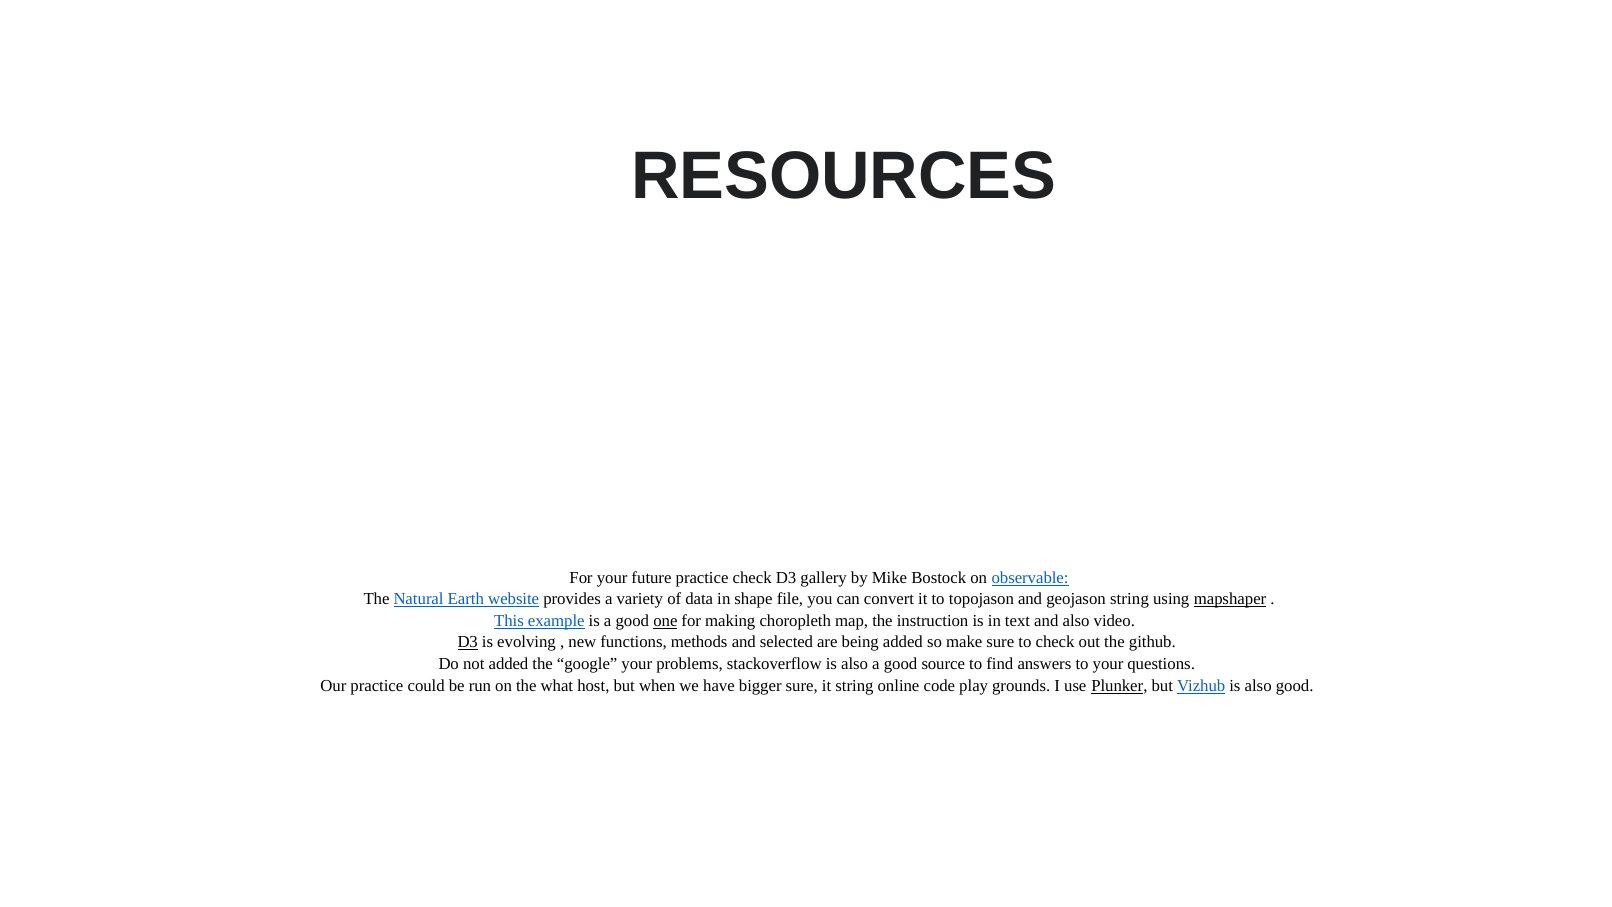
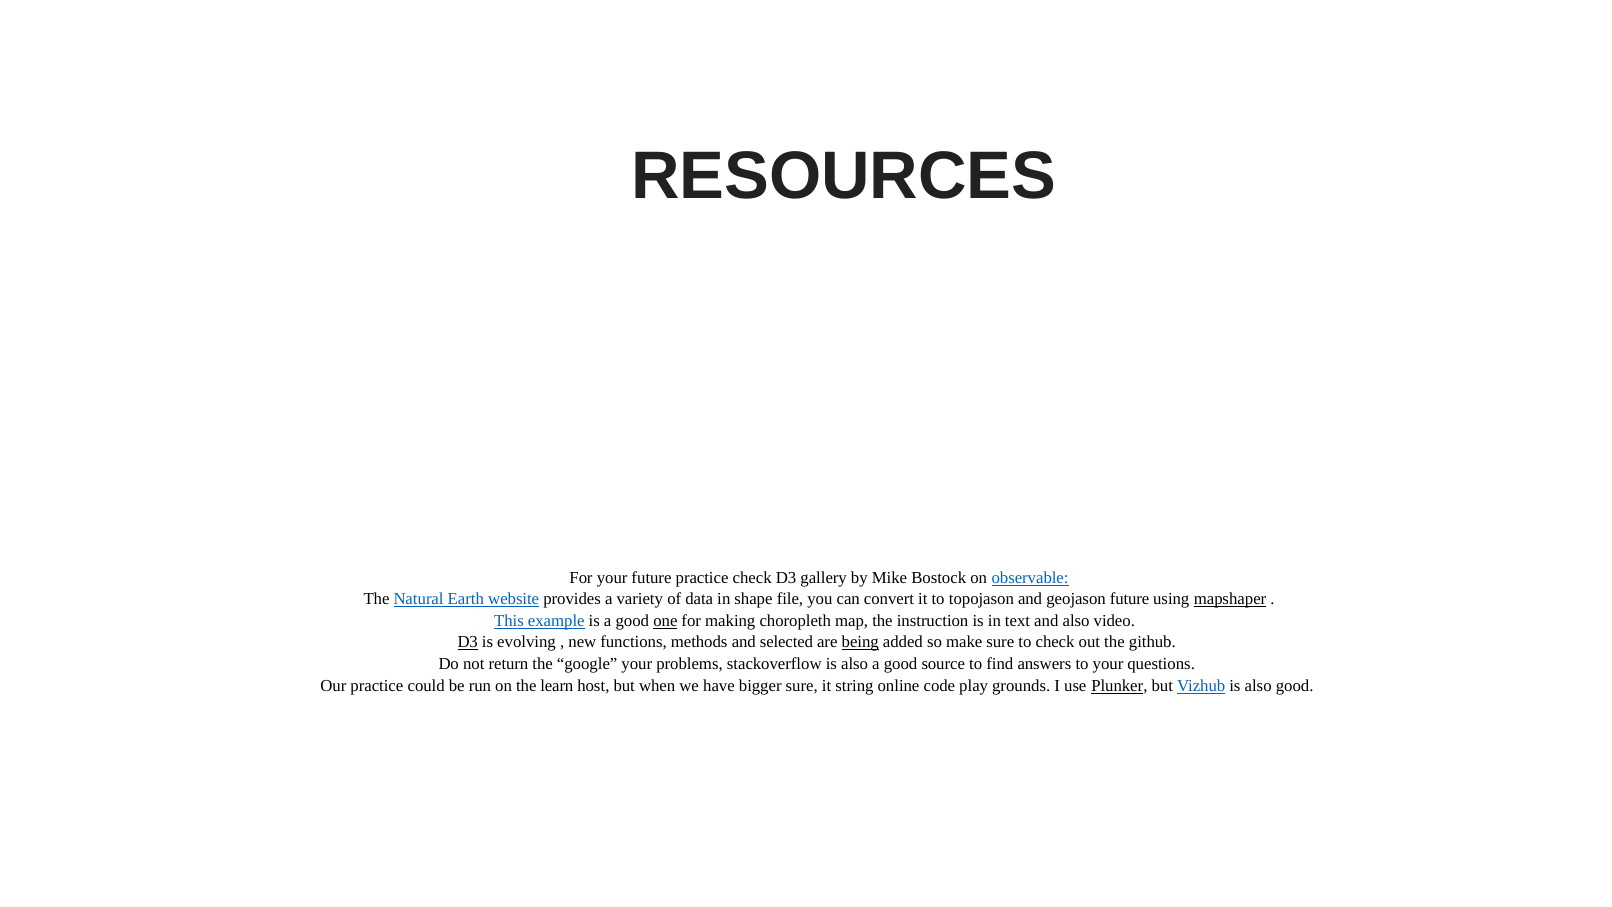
geojason string: string -> future (1130, 599)
being underline: none -> present (860, 642)
not added: added -> return (509, 664)
what: what -> learn (557, 685)
